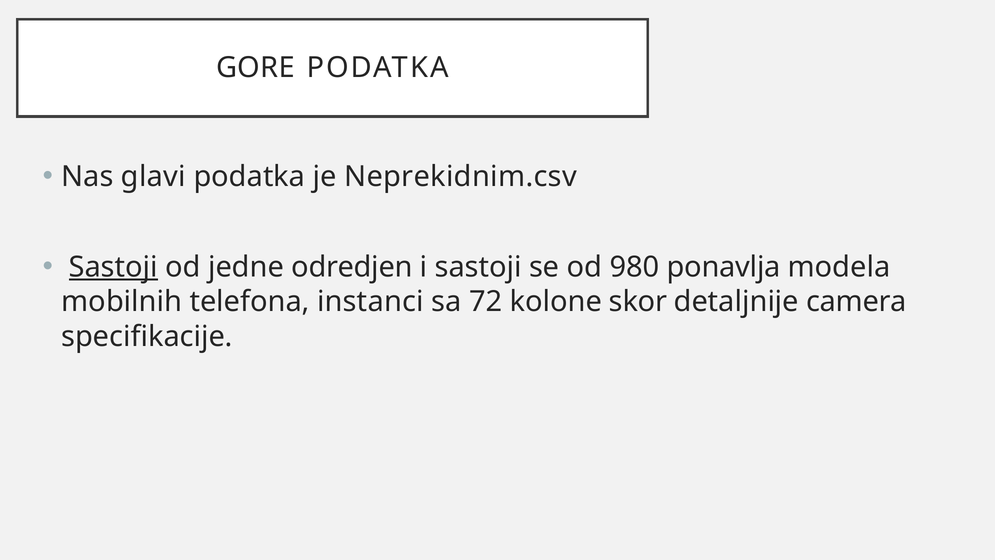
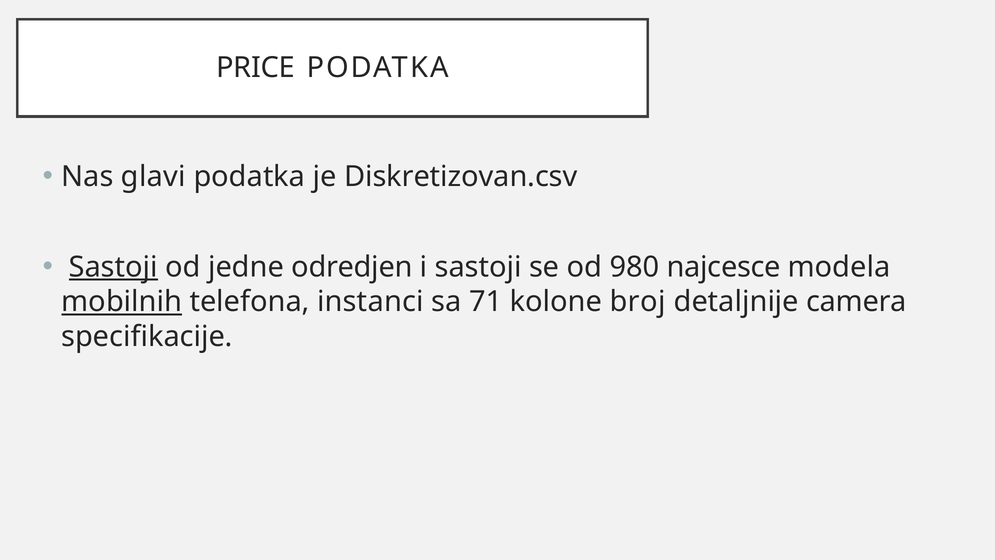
GORE: GORE -> PRICE (256, 68)
Neprekidnim.csv: Neprekidnim.csv -> Diskretizovan.csv (461, 176)
ponavlja: ponavlja -> najcesce (724, 267)
mobilnih underline: none -> present (122, 302)
72: 72 -> 71 (486, 302)
skor: skor -> broj (638, 302)
